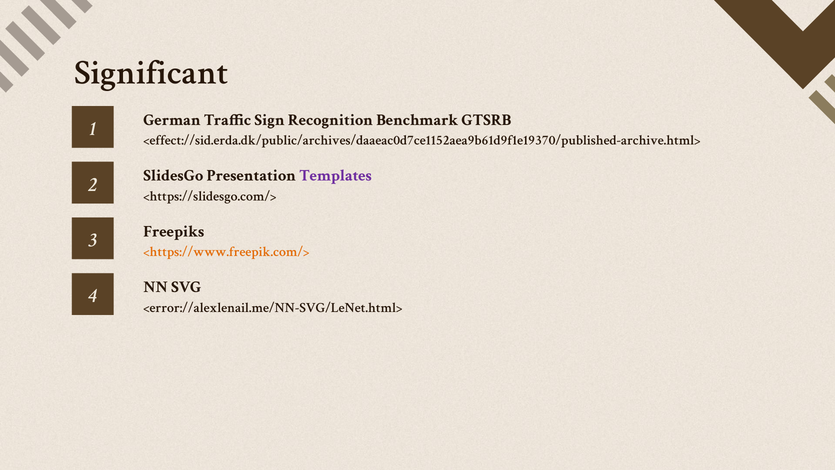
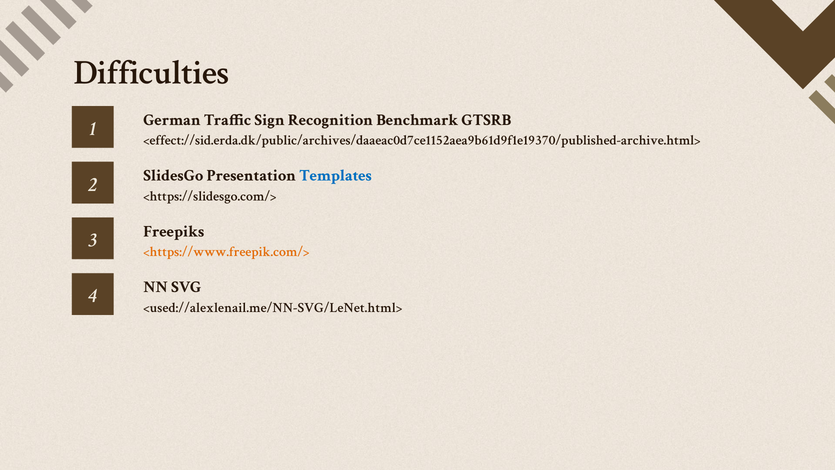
Significant: Significant -> Difficulties (152, 72)
Templates colour: purple -> blue (336, 176)
<error://alexlenail.me/NN-SVG/LeNet.html>: <error://alexlenail.me/NN-SVG/LeNet.html> -> <used://alexlenail.me/NN-SVG/LeNet.html> (273, 307)
